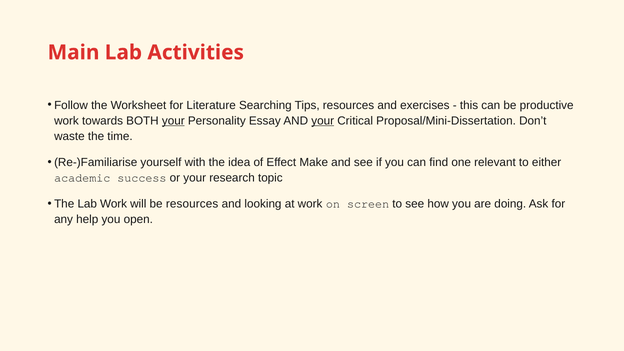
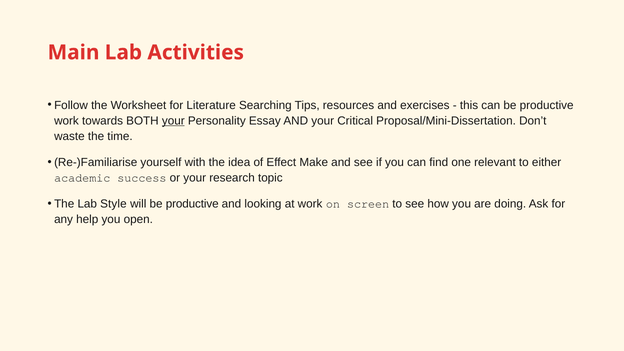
your underline: present -> none (323, 121)
Lab Work: Work -> Style (113, 204)
will be resources: resources -> productive (192, 204)
